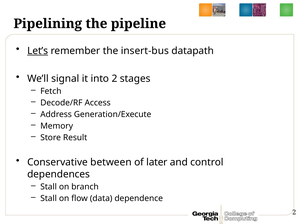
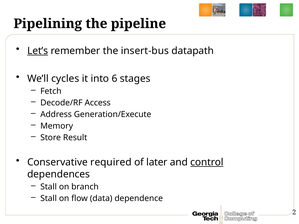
signal: signal -> cycles (65, 79)
into 2: 2 -> 6 (114, 79)
between: between -> required (111, 162)
control underline: none -> present (207, 162)
